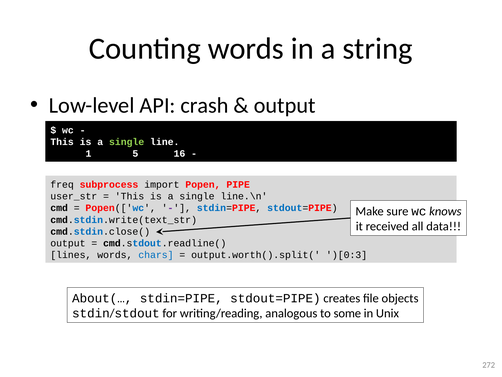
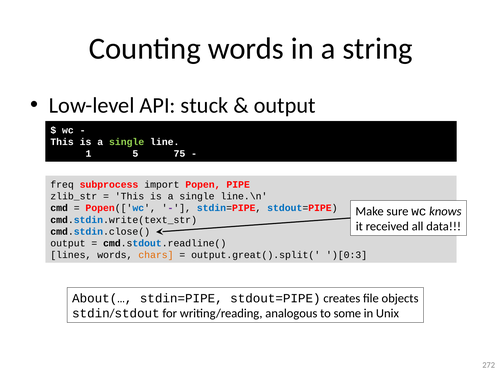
crash: crash -> stuck (204, 105)
16: 16 -> 75 (179, 154)
user_str: user_str -> zlib_str (74, 196)
chars colour: blue -> orange (156, 255)
output.worth().split(: output.worth().split( -> output.great().split( (256, 255)
